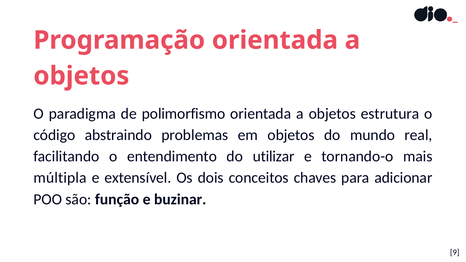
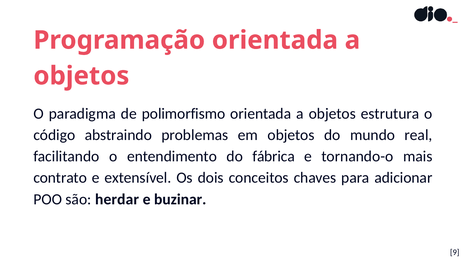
utilizar: utilizar -> fábrica (274, 157)
múltipla: múltipla -> contrato (60, 178)
função: função -> herdar (117, 199)
